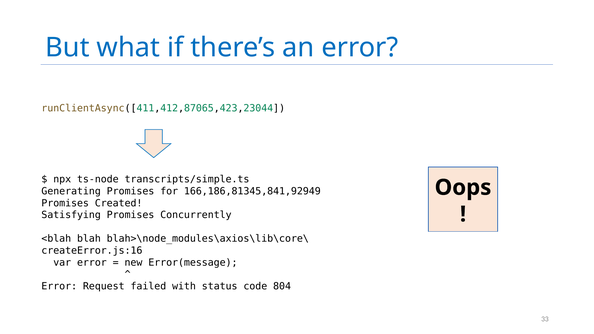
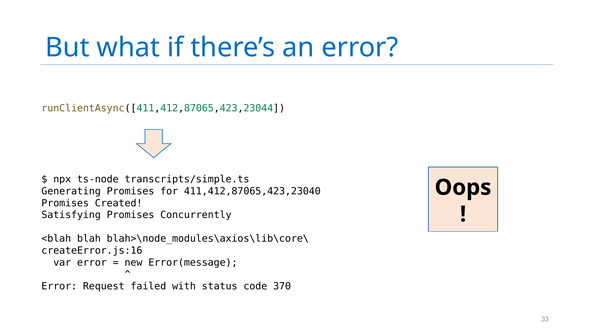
166,186,81345,841,92949: 166,186,81345,841,92949 -> 411,412,87065,423,23040 (252, 191)
804: 804 -> 370 (282, 286)
